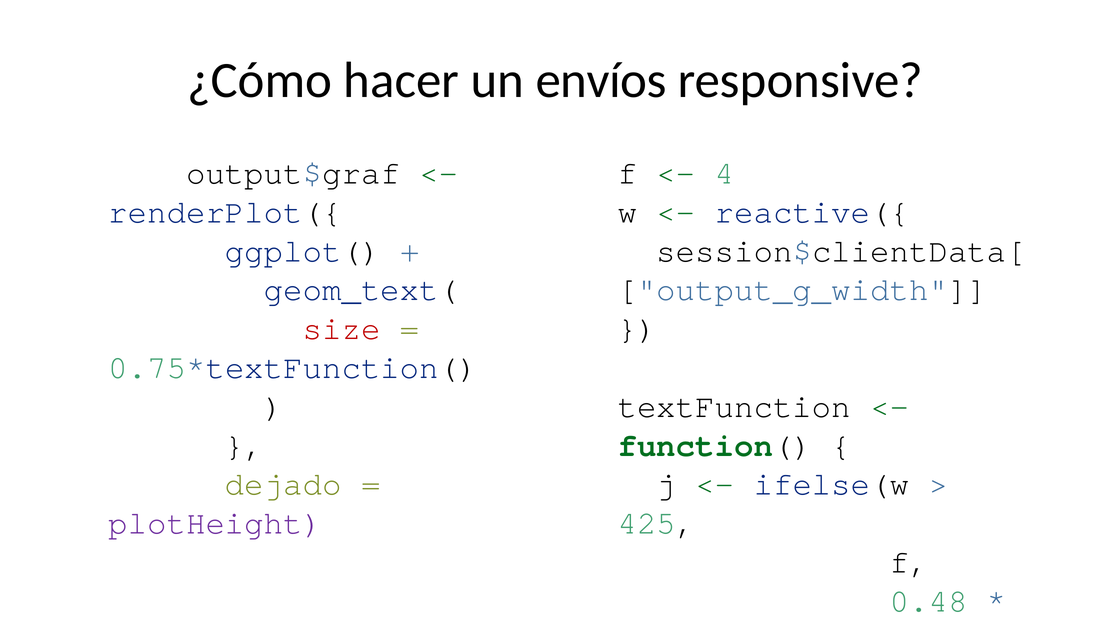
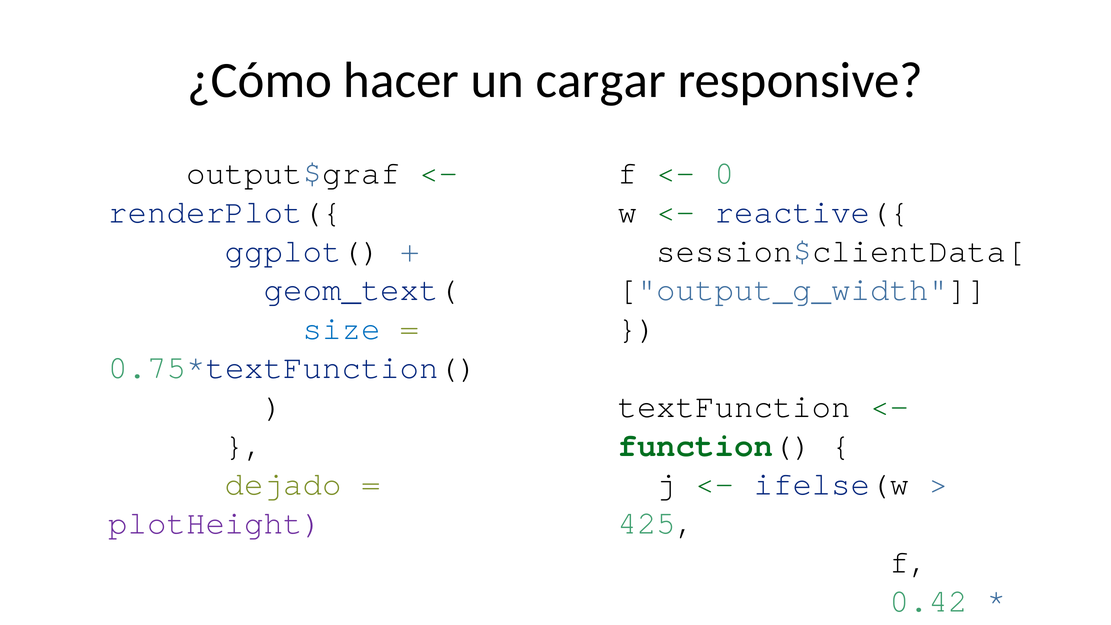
envíos: envíos -> cargar (601, 81)
4: 4 -> 0 (725, 173)
size colour: red -> blue (342, 329)
0.48: 0.48 -> 0.42 (929, 601)
